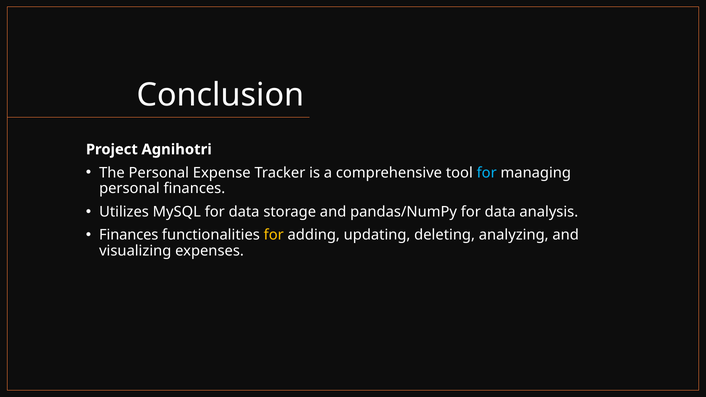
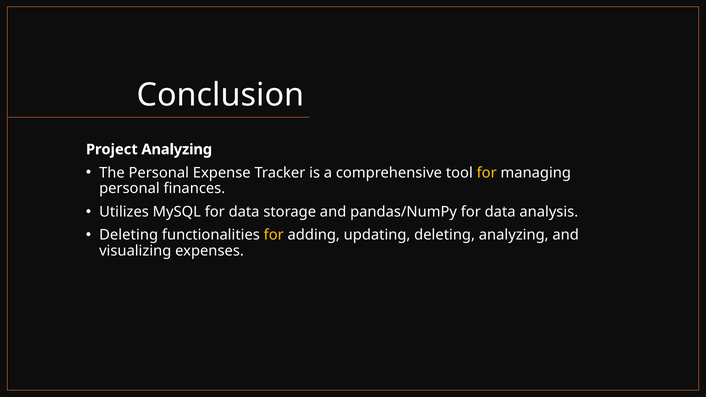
Project Agnihotri: Agnihotri -> Analyzing (177, 149)
for colour: light blue -> yellow (487, 173)
Finances: Finances -> Deleting (129, 235)
